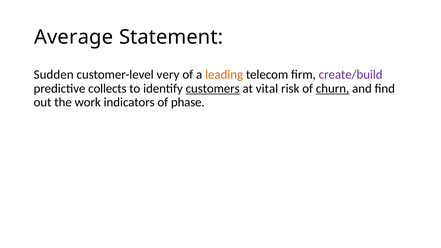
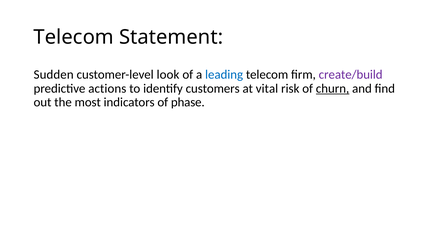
Average: Average -> Telecom (74, 37)
very: very -> look (168, 75)
leading colour: orange -> blue (224, 75)
collects: collects -> actions (107, 88)
customers underline: present -> none (213, 88)
work: work -> most (88, 102)
